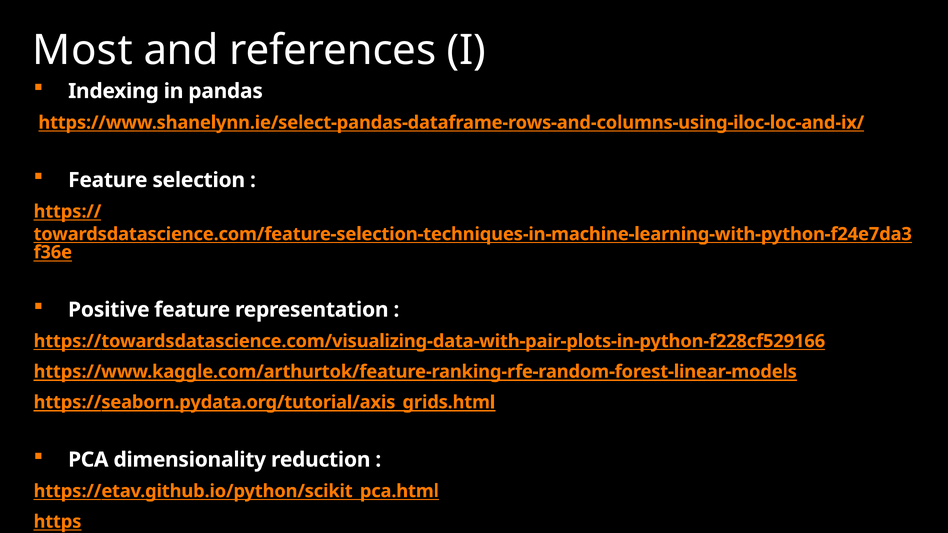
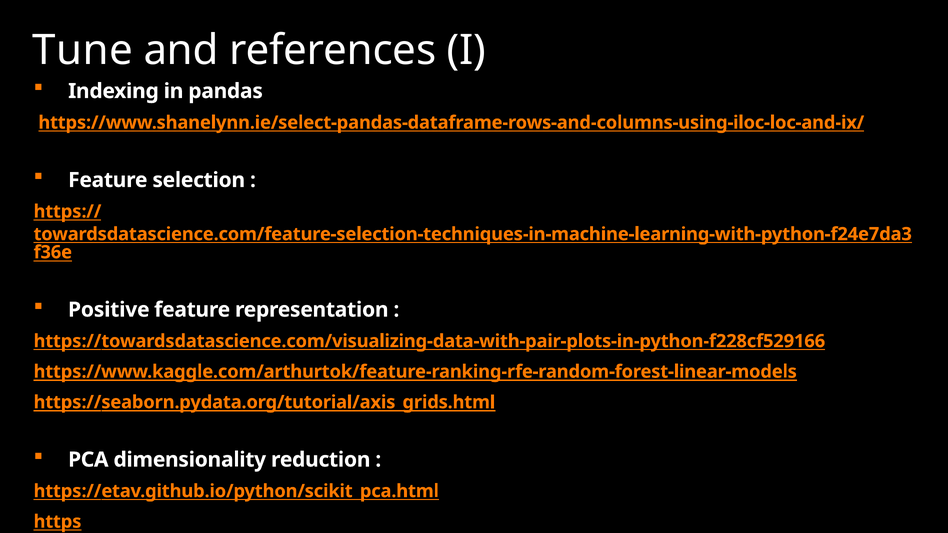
Most: Most -> Tune (83, 50)
